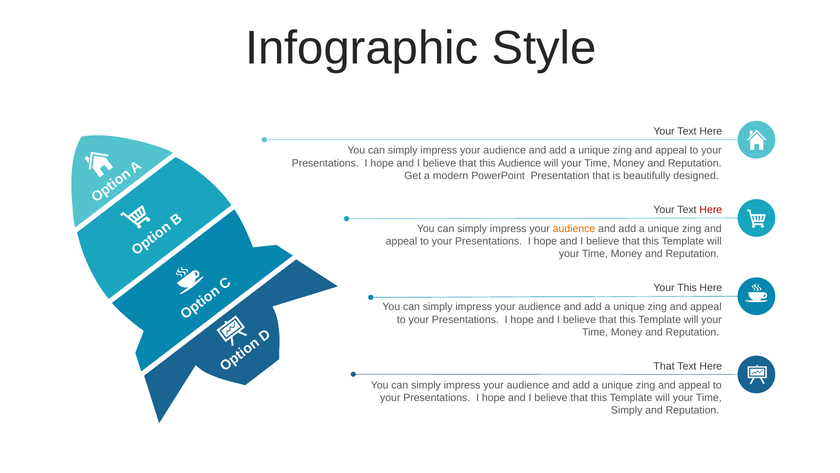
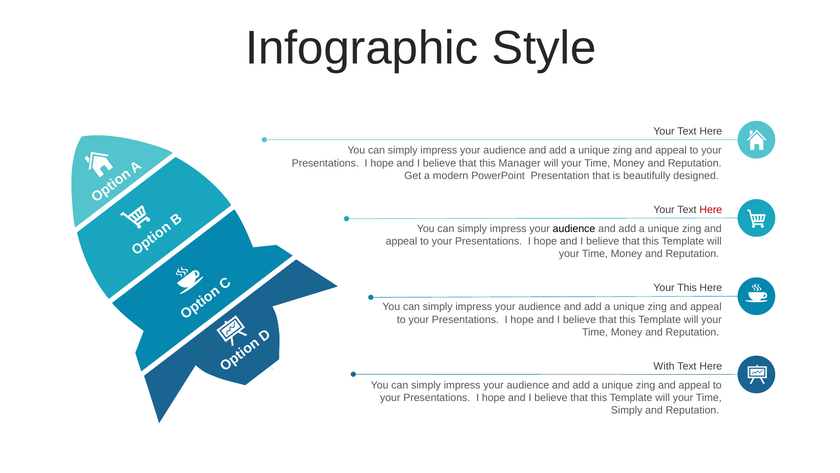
this Audience: Audience -> Manager (520, 163)
audience colour: orange -> black (574, 229)
That: That -> With (664, 366)
